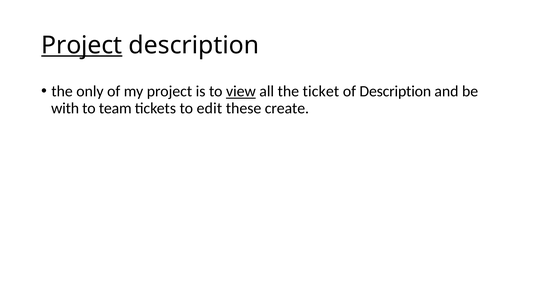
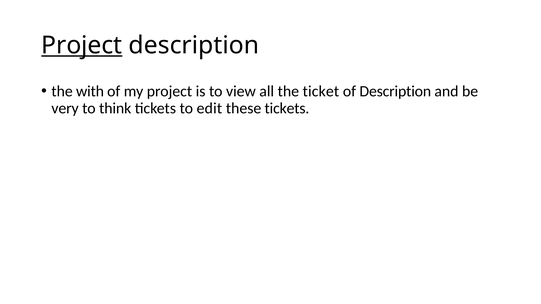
only: only -> with (90, 91)
view underline: present -> none (241, 91)
with: with -> very (65, 109)
team: team -> think (115, 109)
these create: create -> tickets (287, 109)
